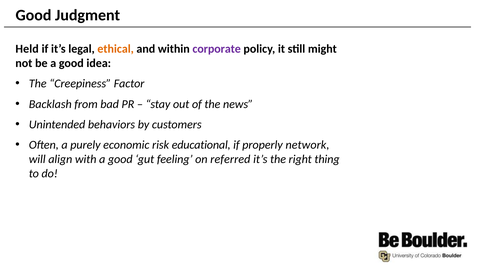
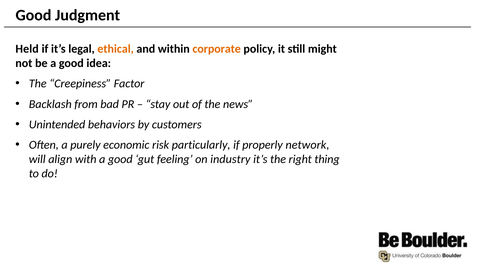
corporate colour: purple -> orange (217, 49)
educational: educational -> particularly (201, 145)
referred: referred -> industry (230, 159)
